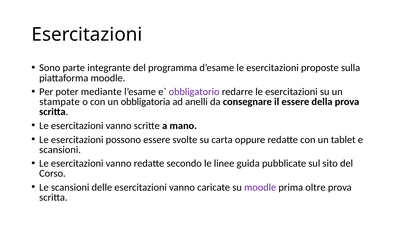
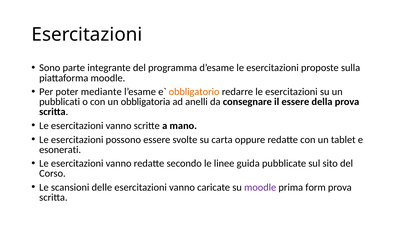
obbligatorio colour: purple -> orange (194, 92)
stampate: stampate -> pubblicati (60, 102)
scansioni: scansioni -> esonerati (60, 150)
oltre: oltre -> form (316, 188)
